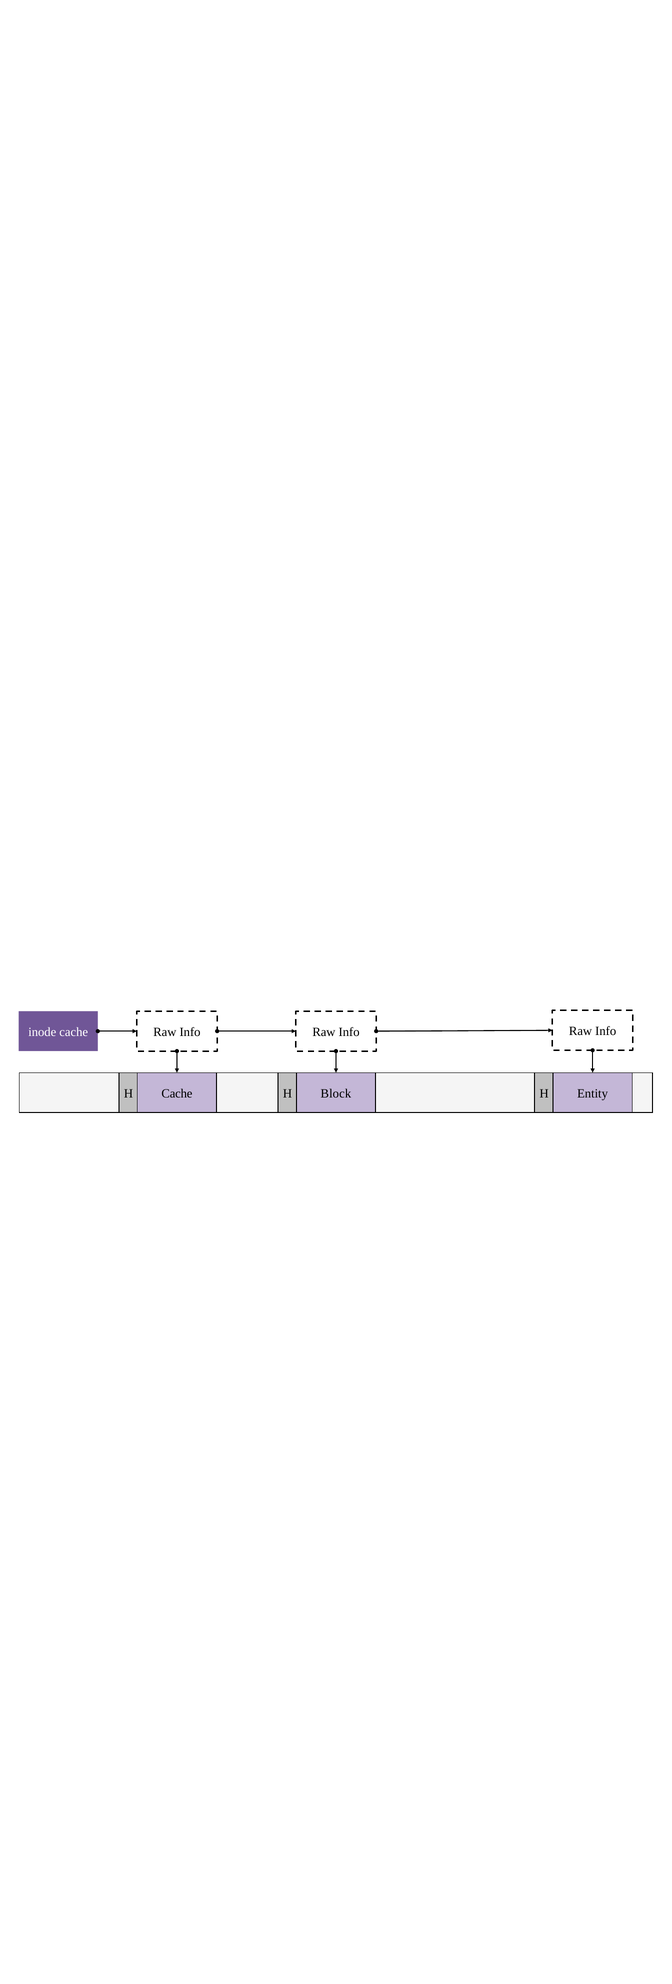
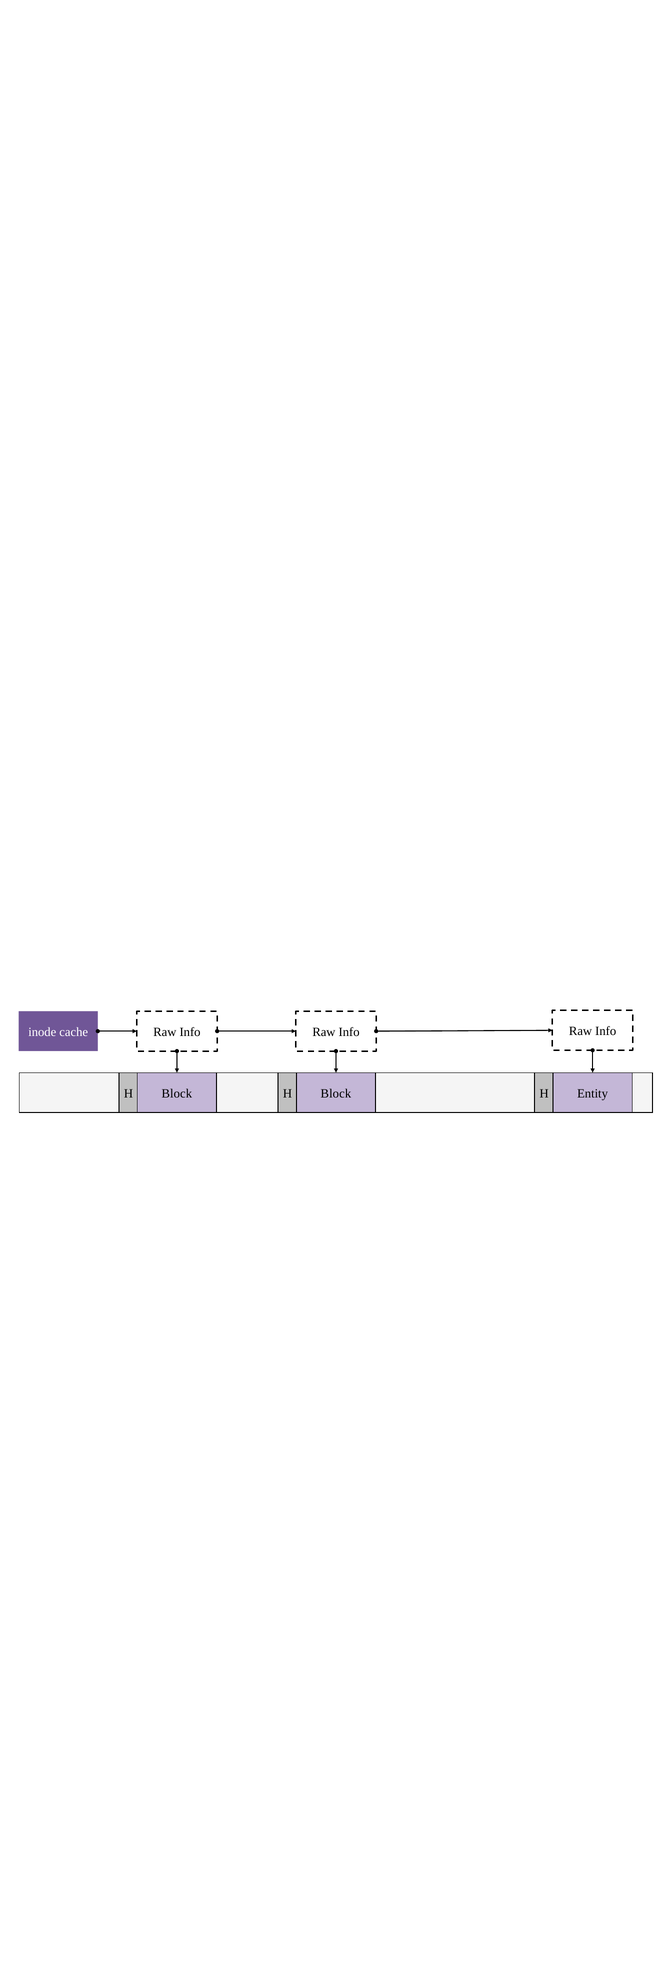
Cache: Cache -> Block (177, 1094)
